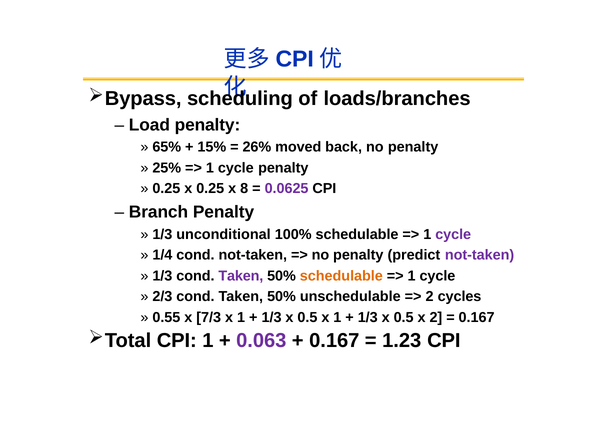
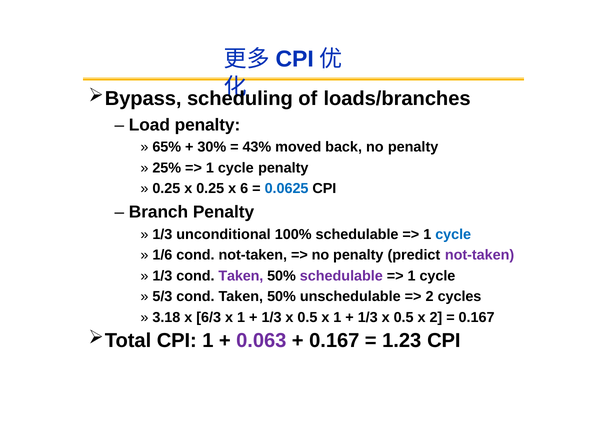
15%: 15% -> 30% (212, 147)
26%: 26% -> 43% (257, 147)
8: 8 -> 6 (244, 189)
0.0625 colour: purple -> blue (287, 189)
cycle colour: purple -> blue (453, 234)
1/4: 1/4 -> 1/6 (162, 255)
schedulable colour: orange -> purple (341, 276)
2/3: 2/3 -> 5/3 (162, 296)
0.55: 0.55 -> 3.18 (166, 317)
7/3: 7/3 -> 6/3 (209, 317)
